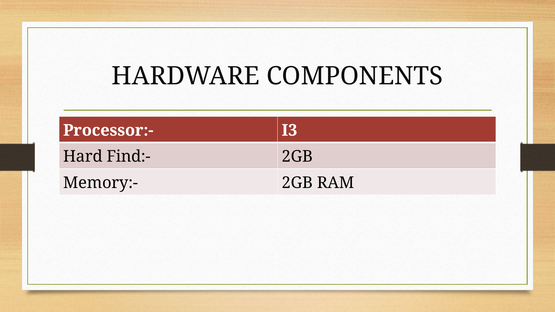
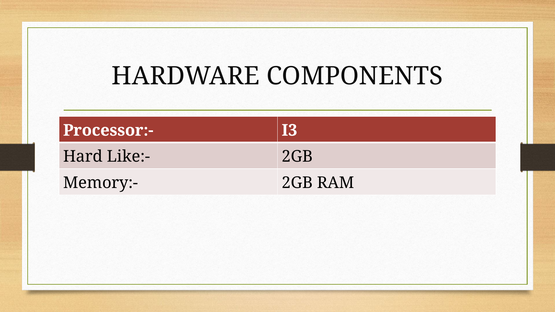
Find:-: Find:- -> Like:- (128, 157)
